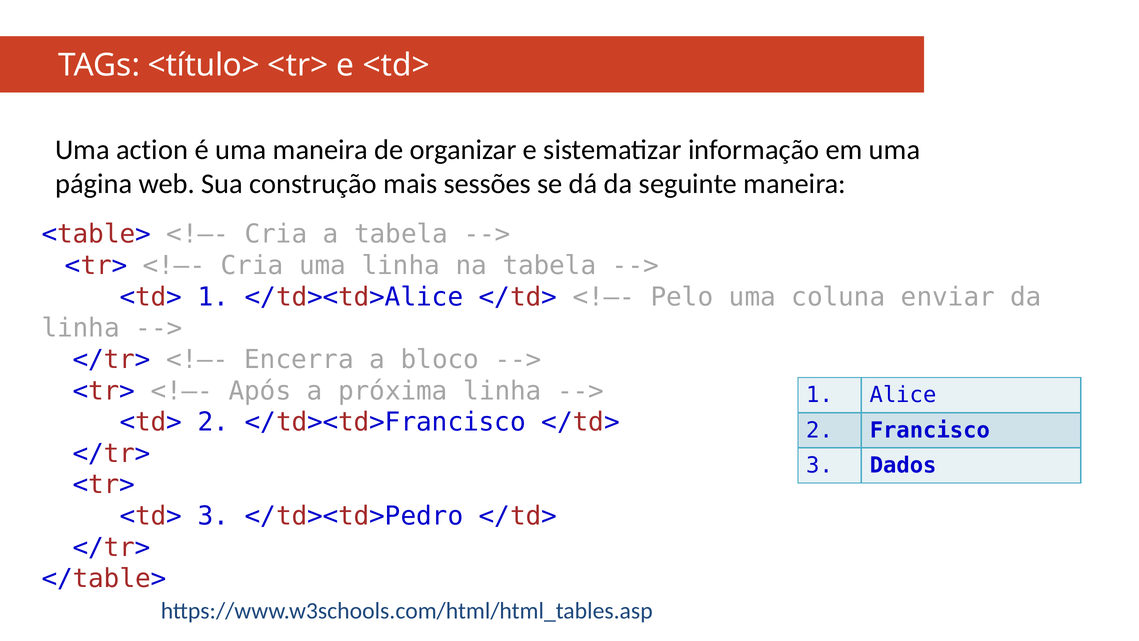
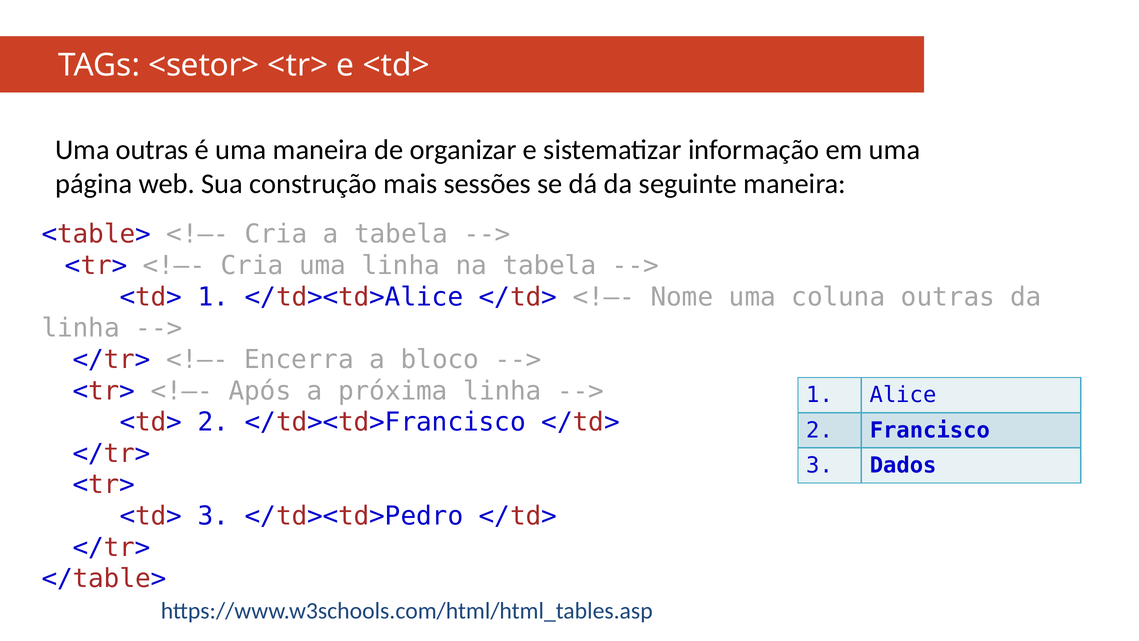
<título>: <título> -> <setor> (204, 65)
Uma action: action -> outras (152, 150)
Pelo: Pelo -> Nome (682, 297)
coluna enviar: enviar -> outras (948, 297)
